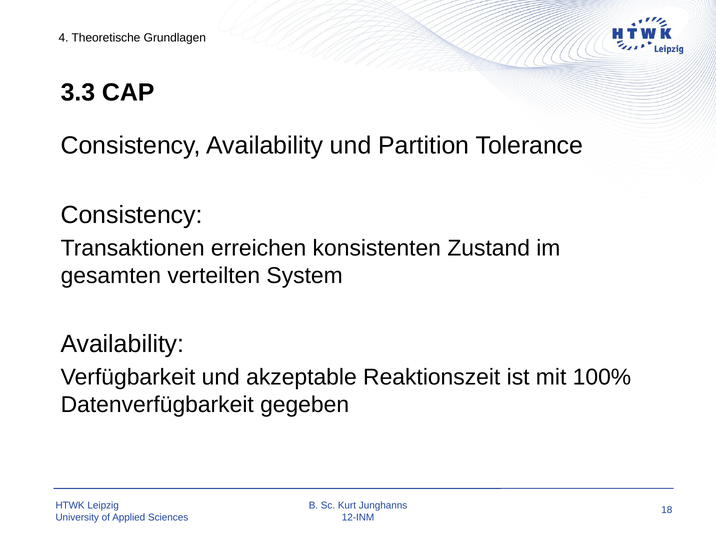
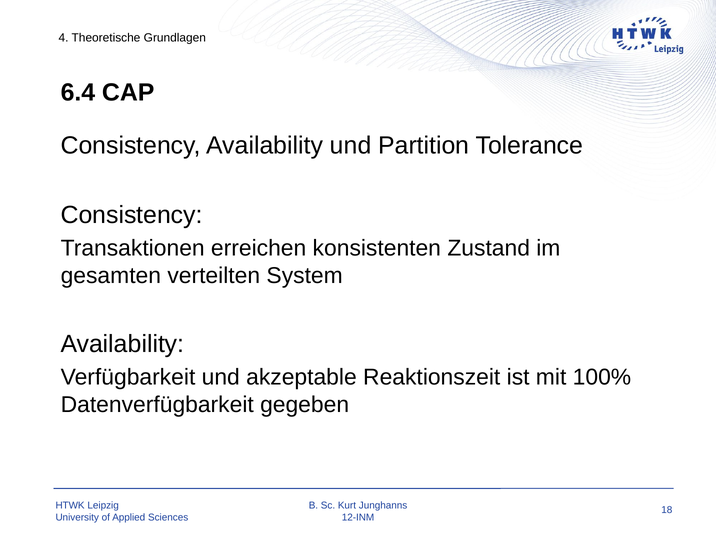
3.3: 3.3 -> 6.4 (78, 92)
